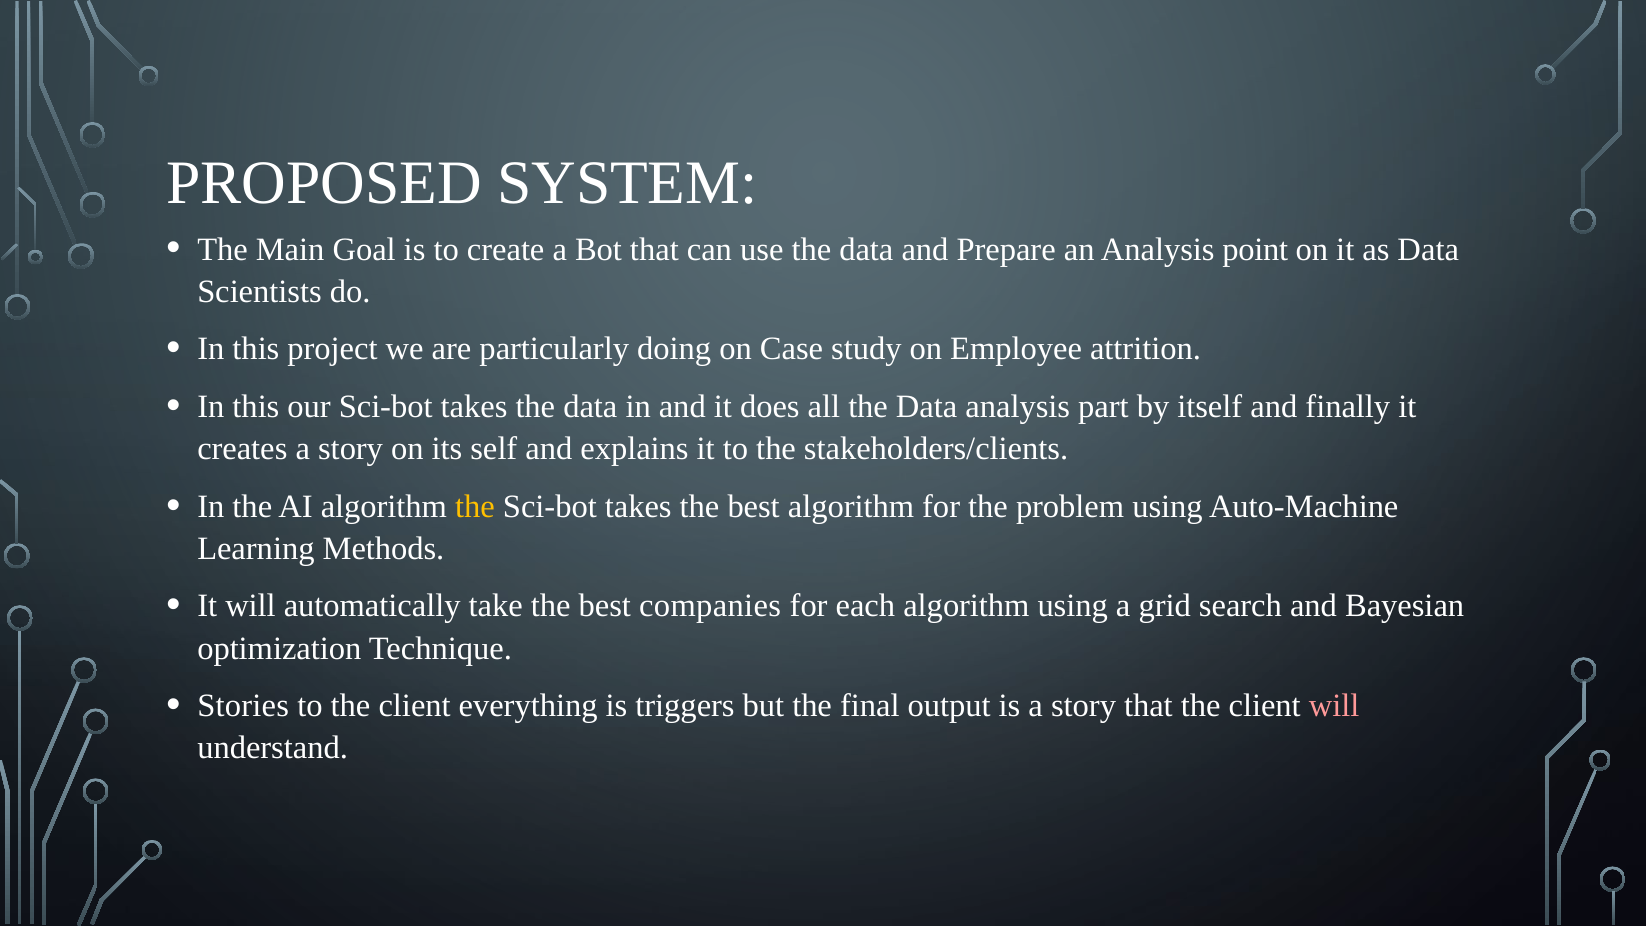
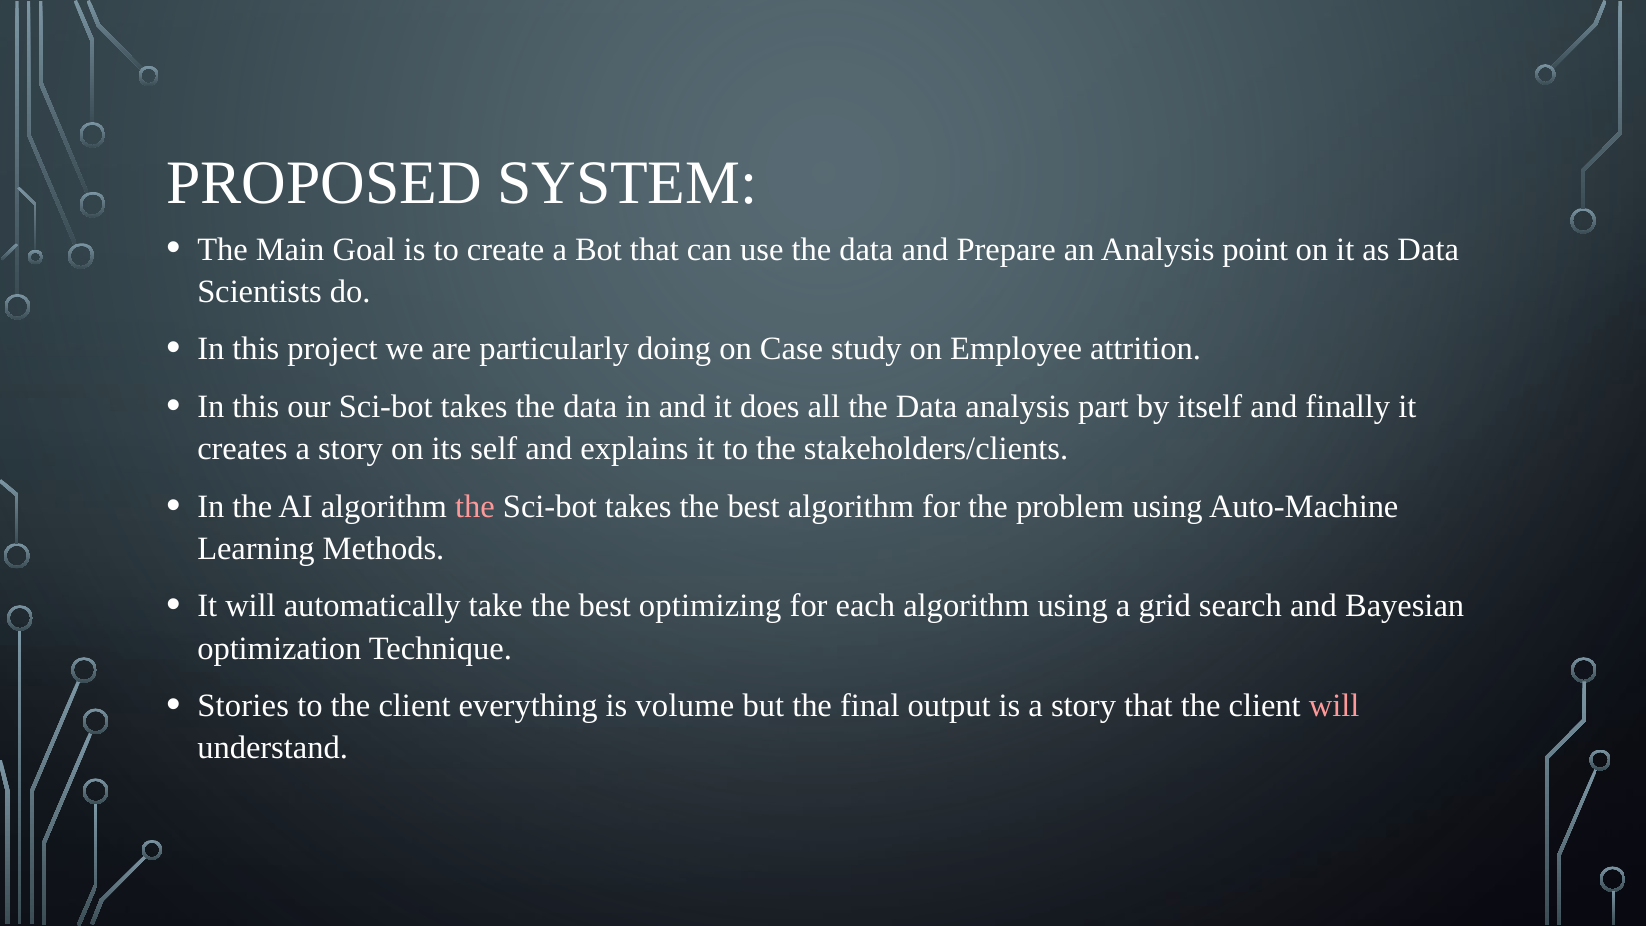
the colour: yellow -> pink (475, 506)
companies: companies -> optimizing (710, 606)
triggers: triggers -> volume (685, 706)
